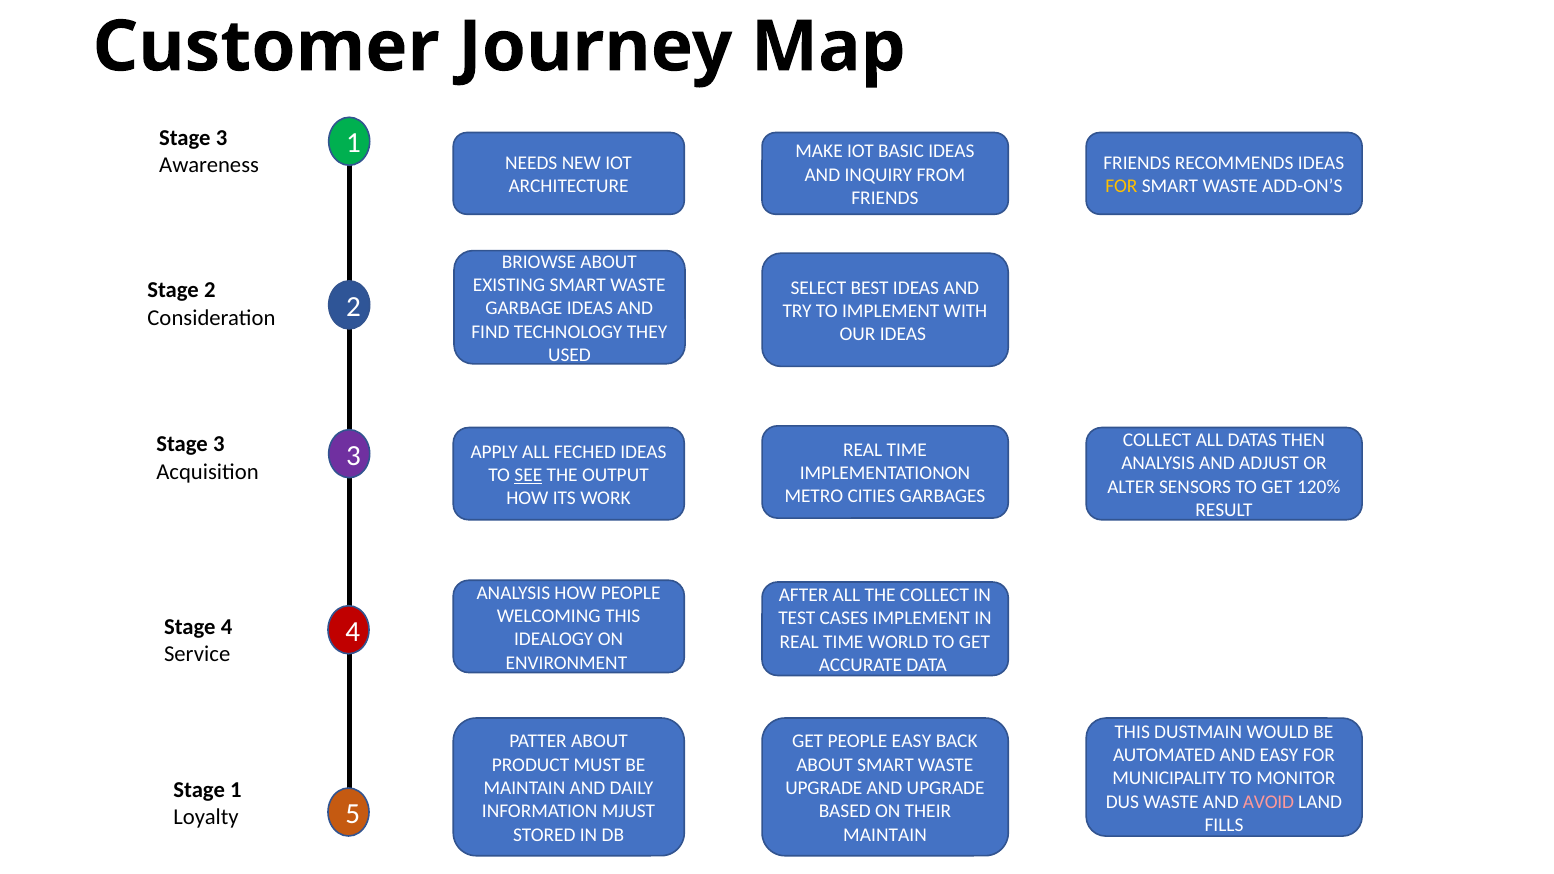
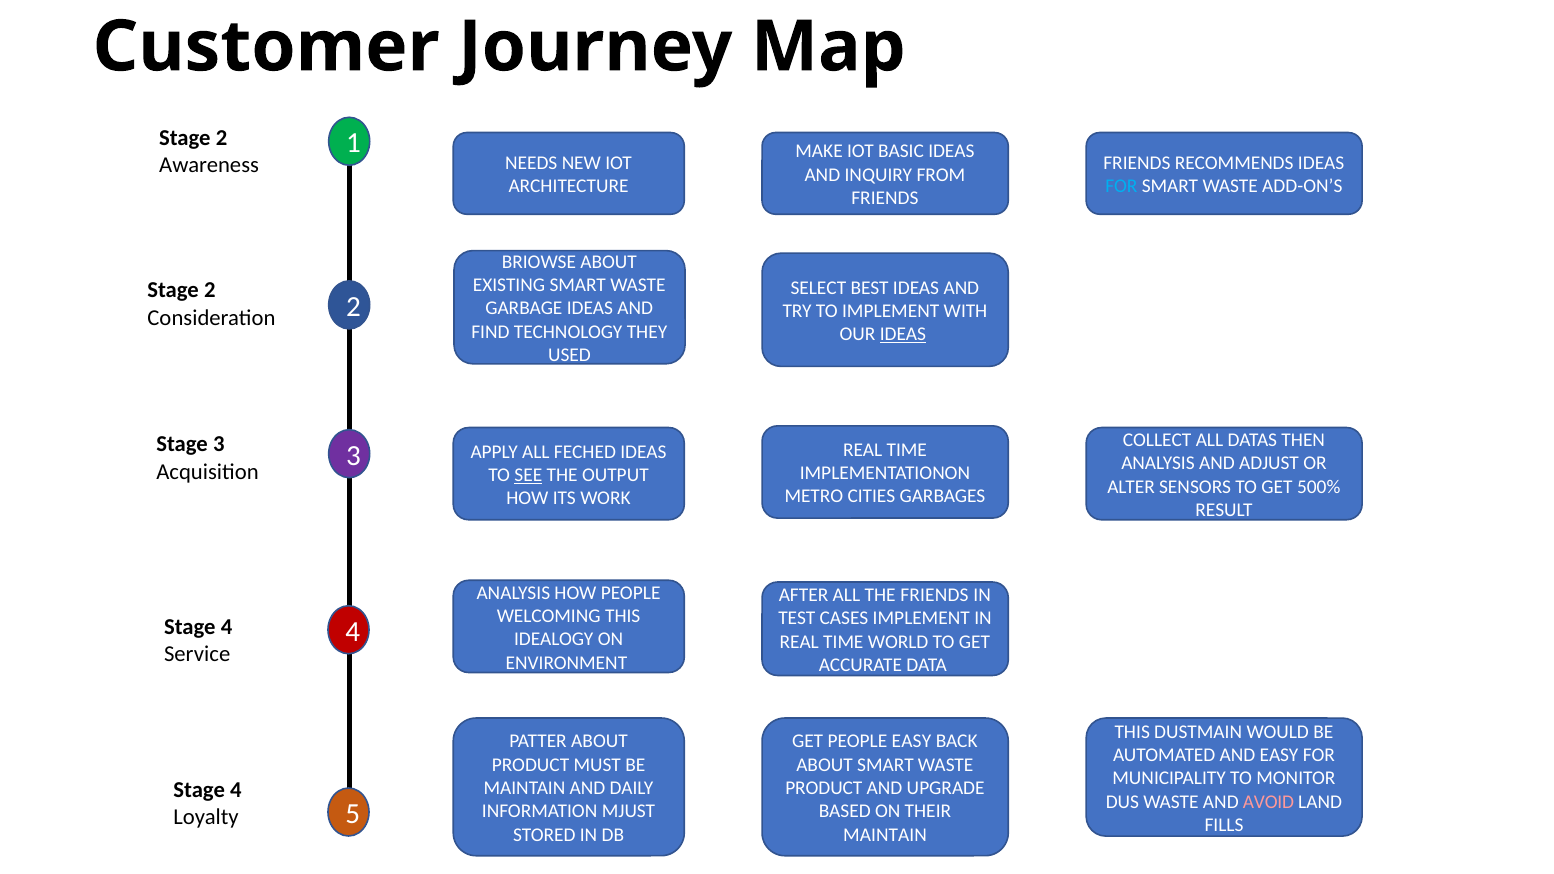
3: 3 -> 2 (222, 138)
FOR colour: yellow -> light blue (1121, 186)
IDEAS underline: none -> present (903, 334)
120%: 120% -> 500% (1319, 487)
THE COLLECT: COLLECT -> FRIENDS (934, 595)
UPGRADE: UPGRADE -> PRODUCT (824, 788)
1: 1 -> 4 (236, 790)
